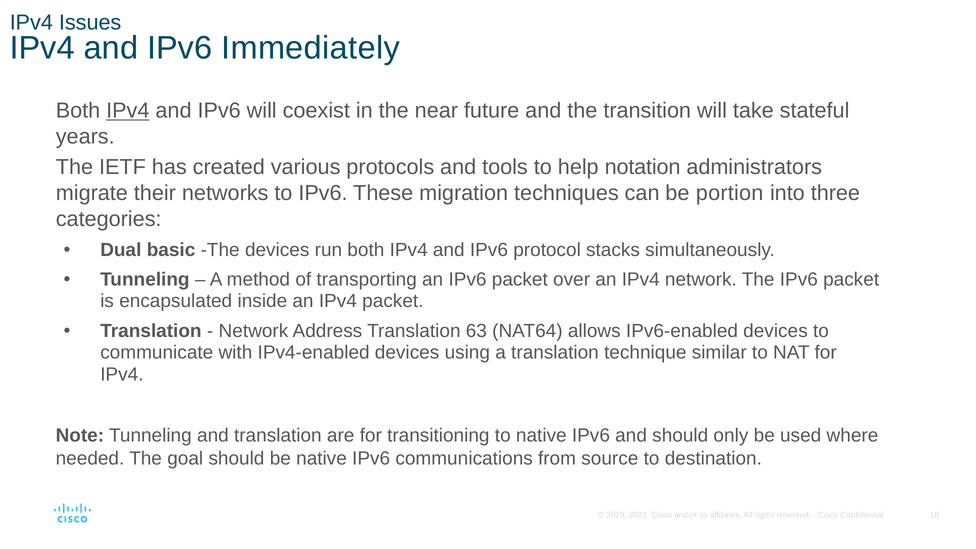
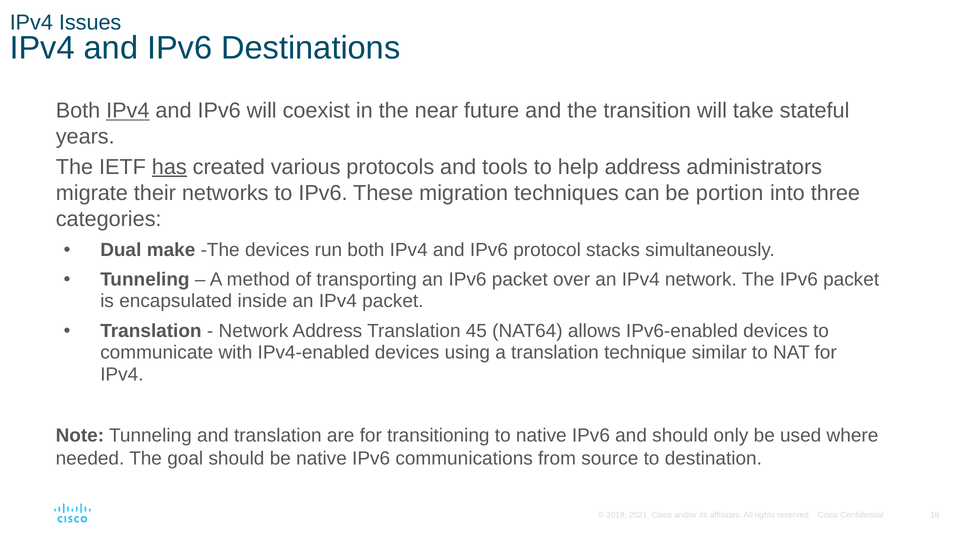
Immediately: Immediately -> Destinations (311, 48)
has underline: none -> present (169, 167)
help notation: notation -> address (643, 167)
basic: basic -> make (171, 250)
63: 63 -> 45 (476, 331)
